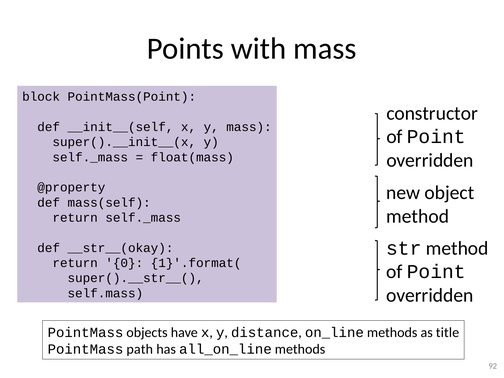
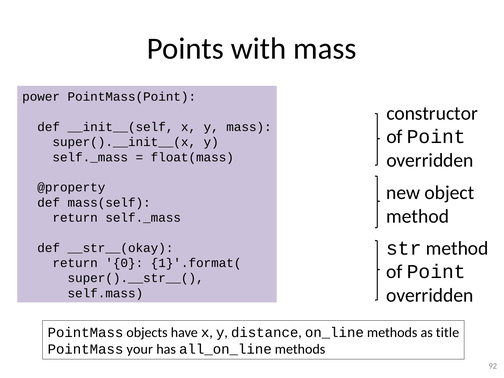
block: block -> power (41, 97)
path: path -> your (140, 349)
